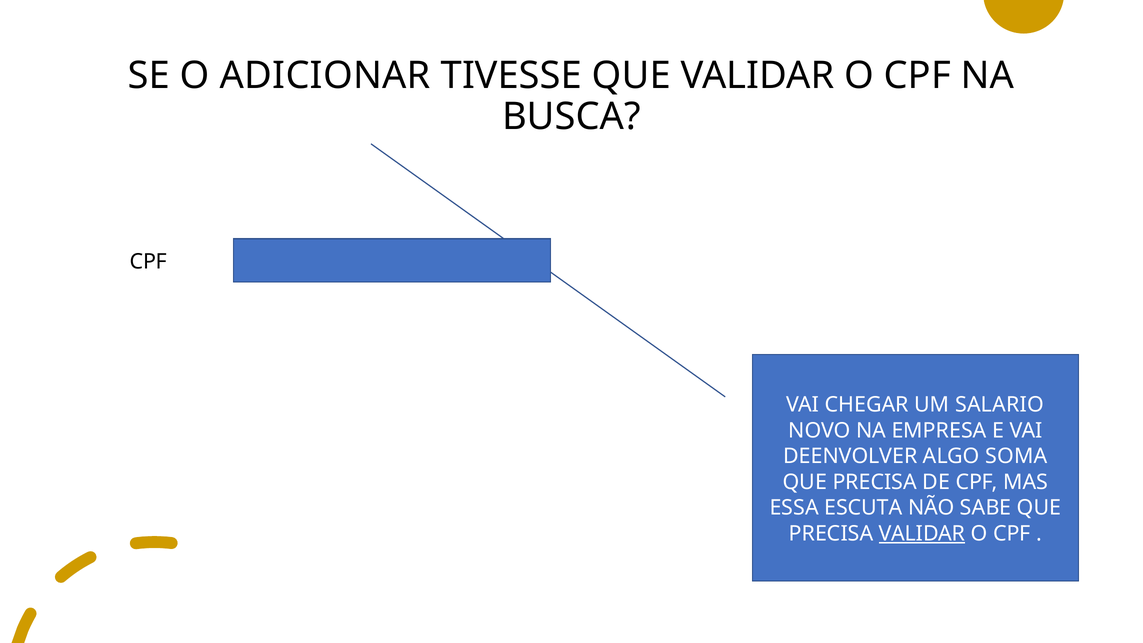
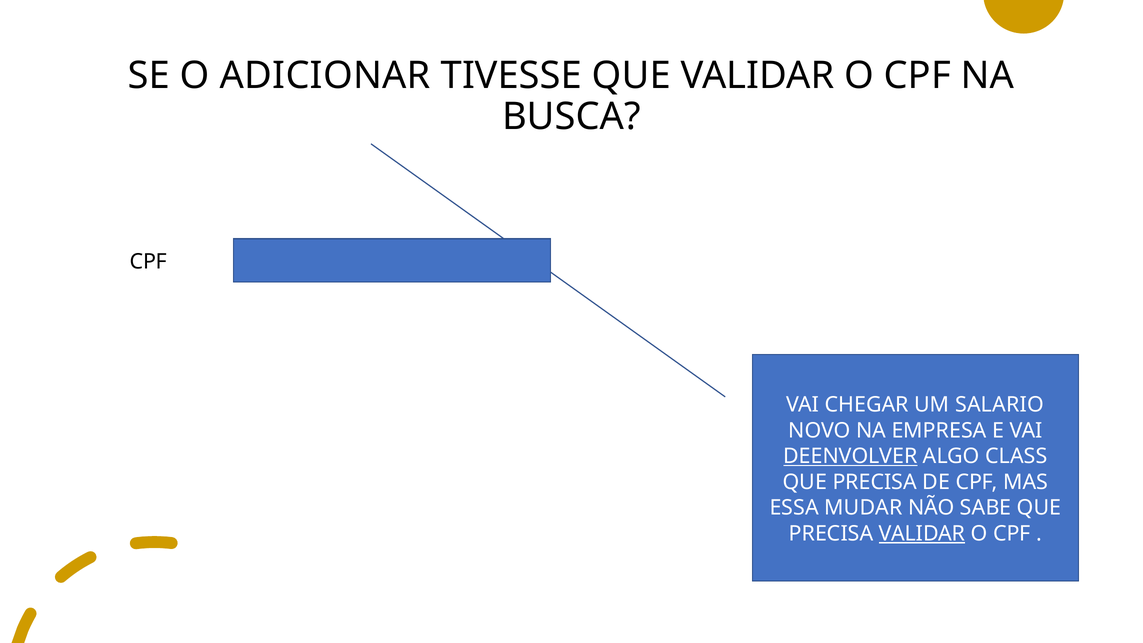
DEENVOLVER underline: none -> present (850, 456)
SOMA: SOMA -> CLASS (1016, 456)
ESCUTA: ESCUTA -> MUDAR (863, 508)
